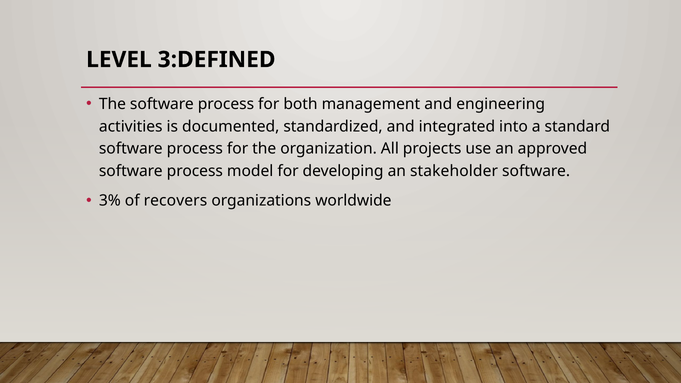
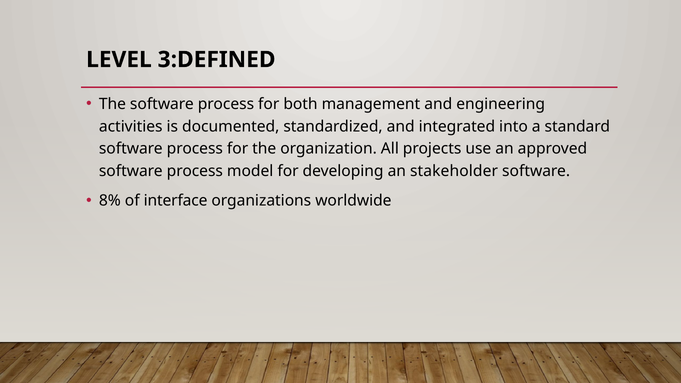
3%: 3% -> 8% (110, 201)
recovers: recovers -> interface (176, 201)
